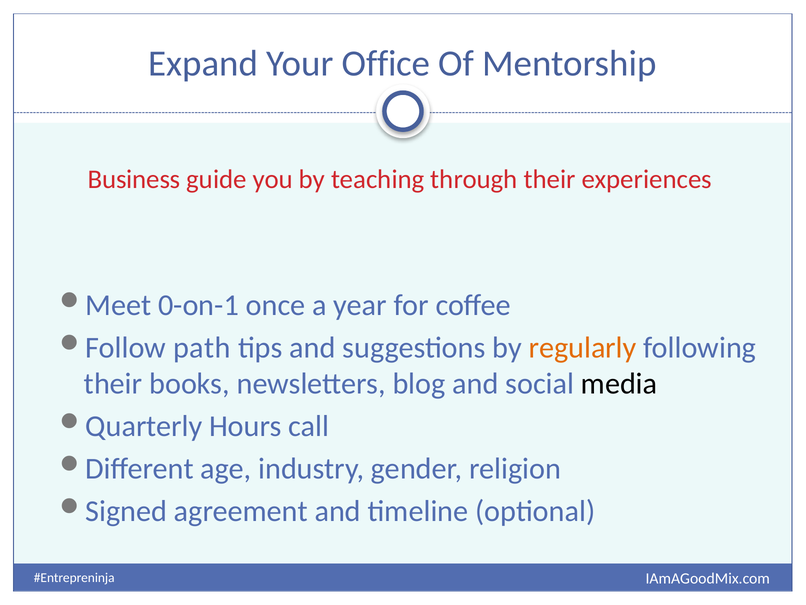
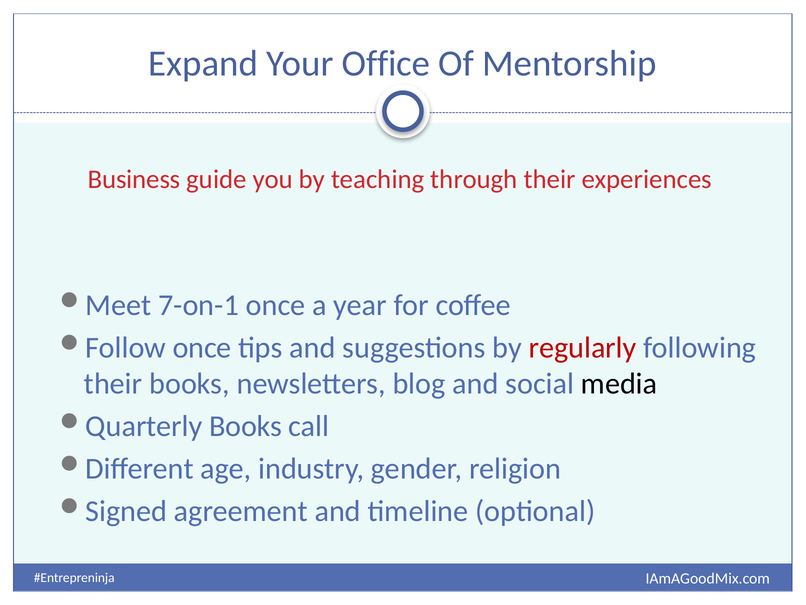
0-on-1: 0-on-1 -> 7-on-1 (198, 305)
path: path -> once (202, 347)
regularly colour: orange -> red (583, 347)
Hours: Hours -> Books (246, 426)
